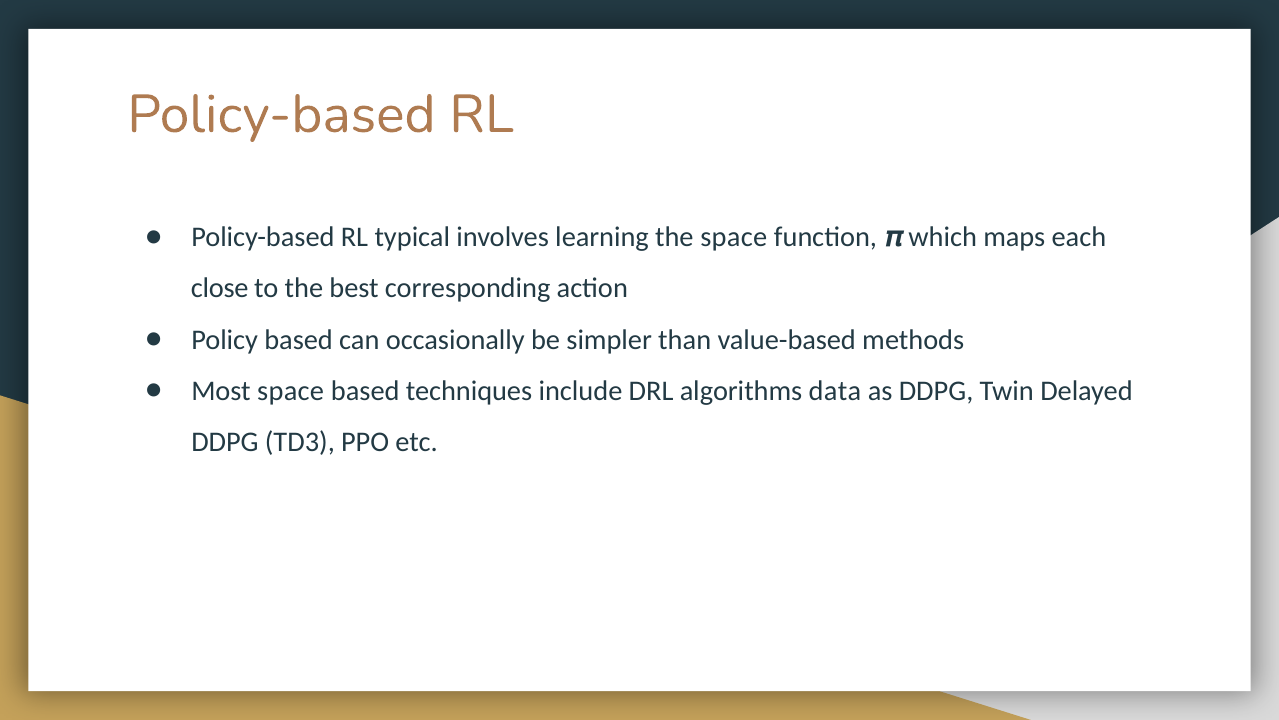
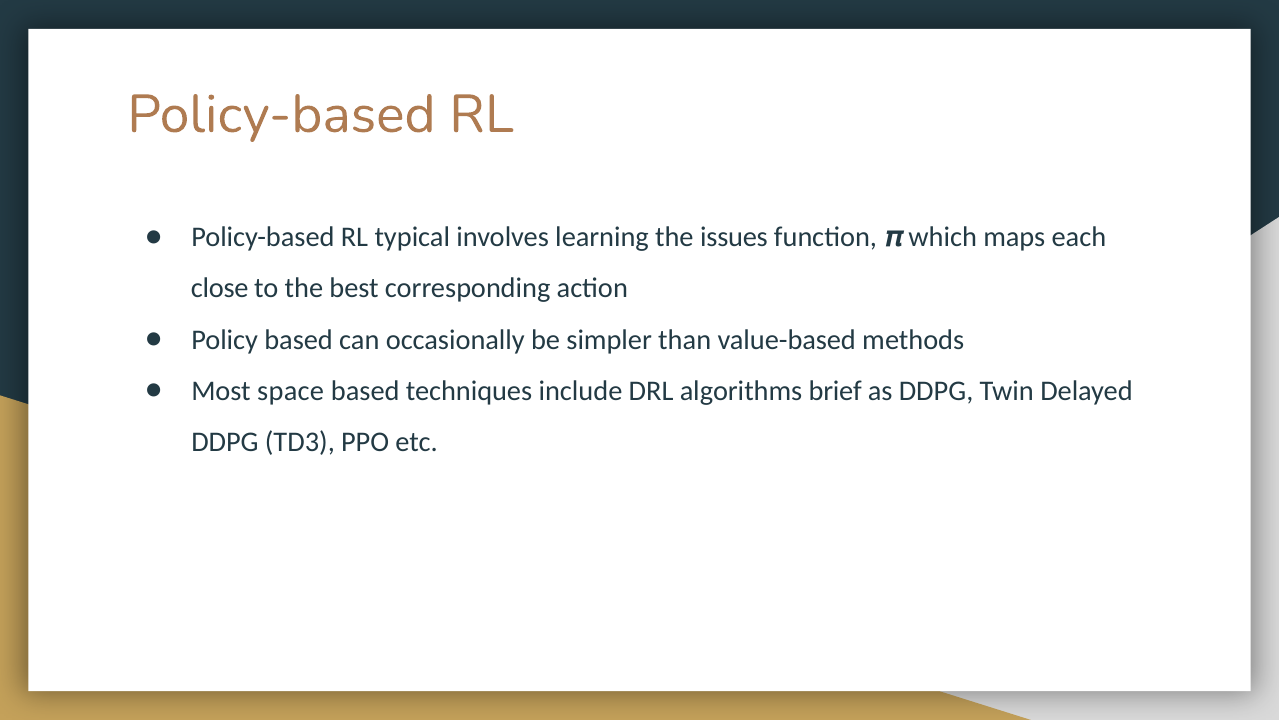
the space: space -> issues (734, 237)
data: data -> brief (835, 390)
